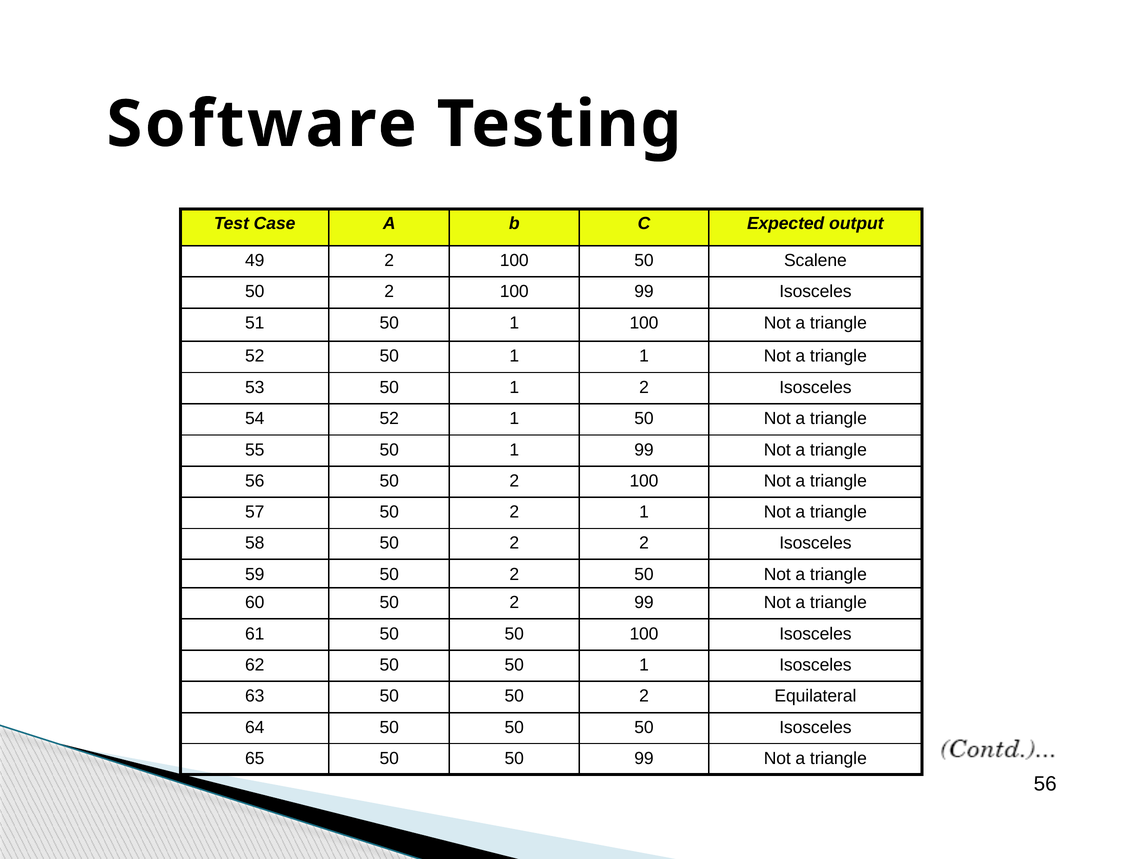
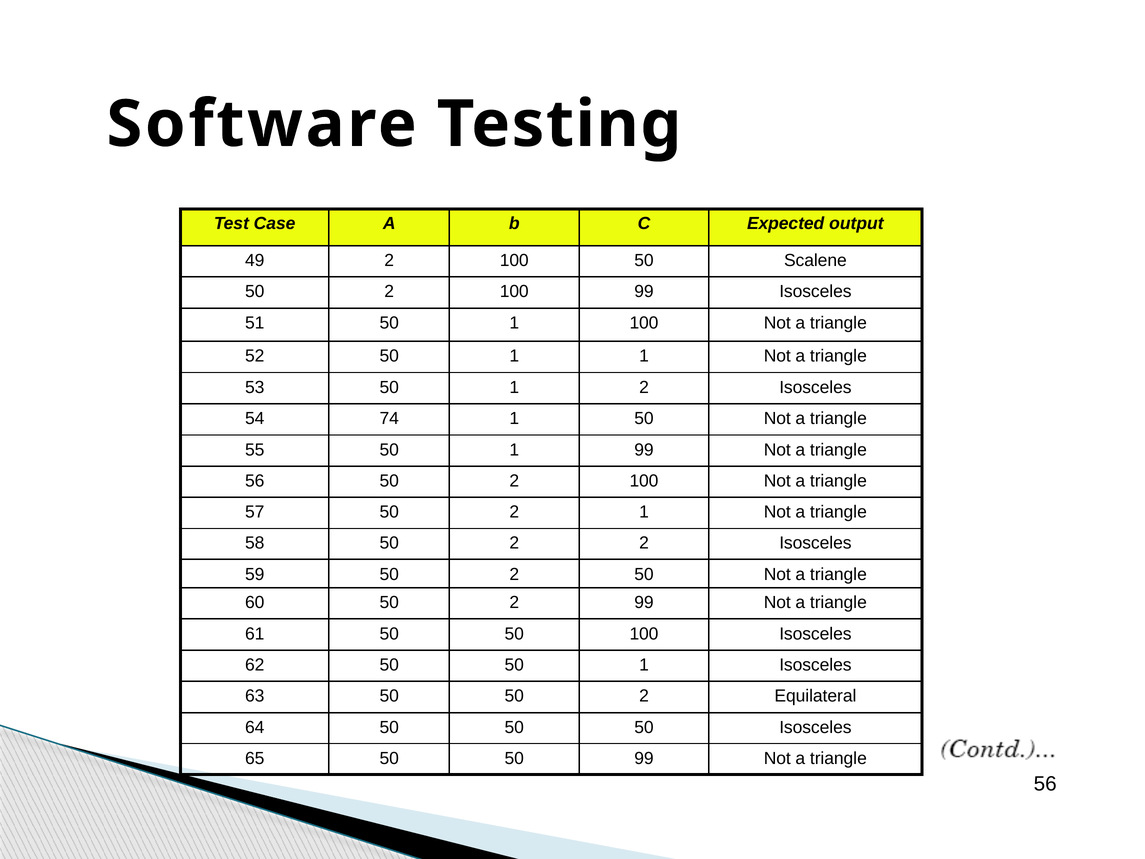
54 52: 52 -> 74 (389, 419)
